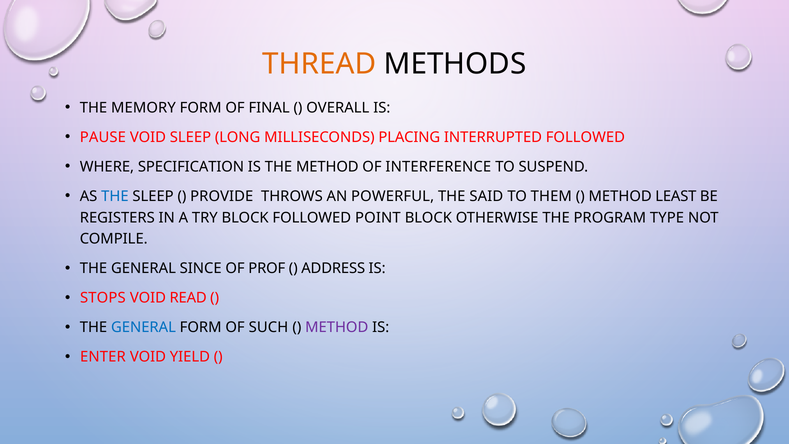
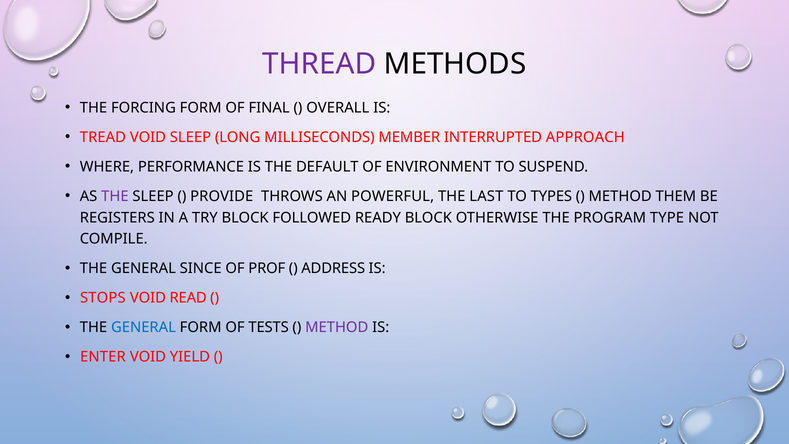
THREAD colour: orange -> purple (319, 64)
MEMORY: MEMORY -> FORCING (143, 108)
PAUSE: PAUSE -> TREAD (103, 137)
PLACING: PLACING -> MEMBER (409, 137)
INTERRUPTED FOLLOWED: FOLLOWED -> APPROACH (585, 137)
SPECIFICATION: SPECIFICATION -> PERFORMANCE (191, 167)
THE METHOD: METHOD -> DEFAULT (327, 167)
INTERFERENCE: INTERFERENCE -> ENVIRONMENT (438, 167)
THE colour: blue -> purple (115, 196)
SAID: SAID -> LAST (486, 196)
THEM: THEM -> TYPES (551, 196)
LEAST: LEAST -> THEM (676, 196)
POINT: POINT -> READY (378, 218)
SUCH: SUCH -> TESTS (269, 327)
